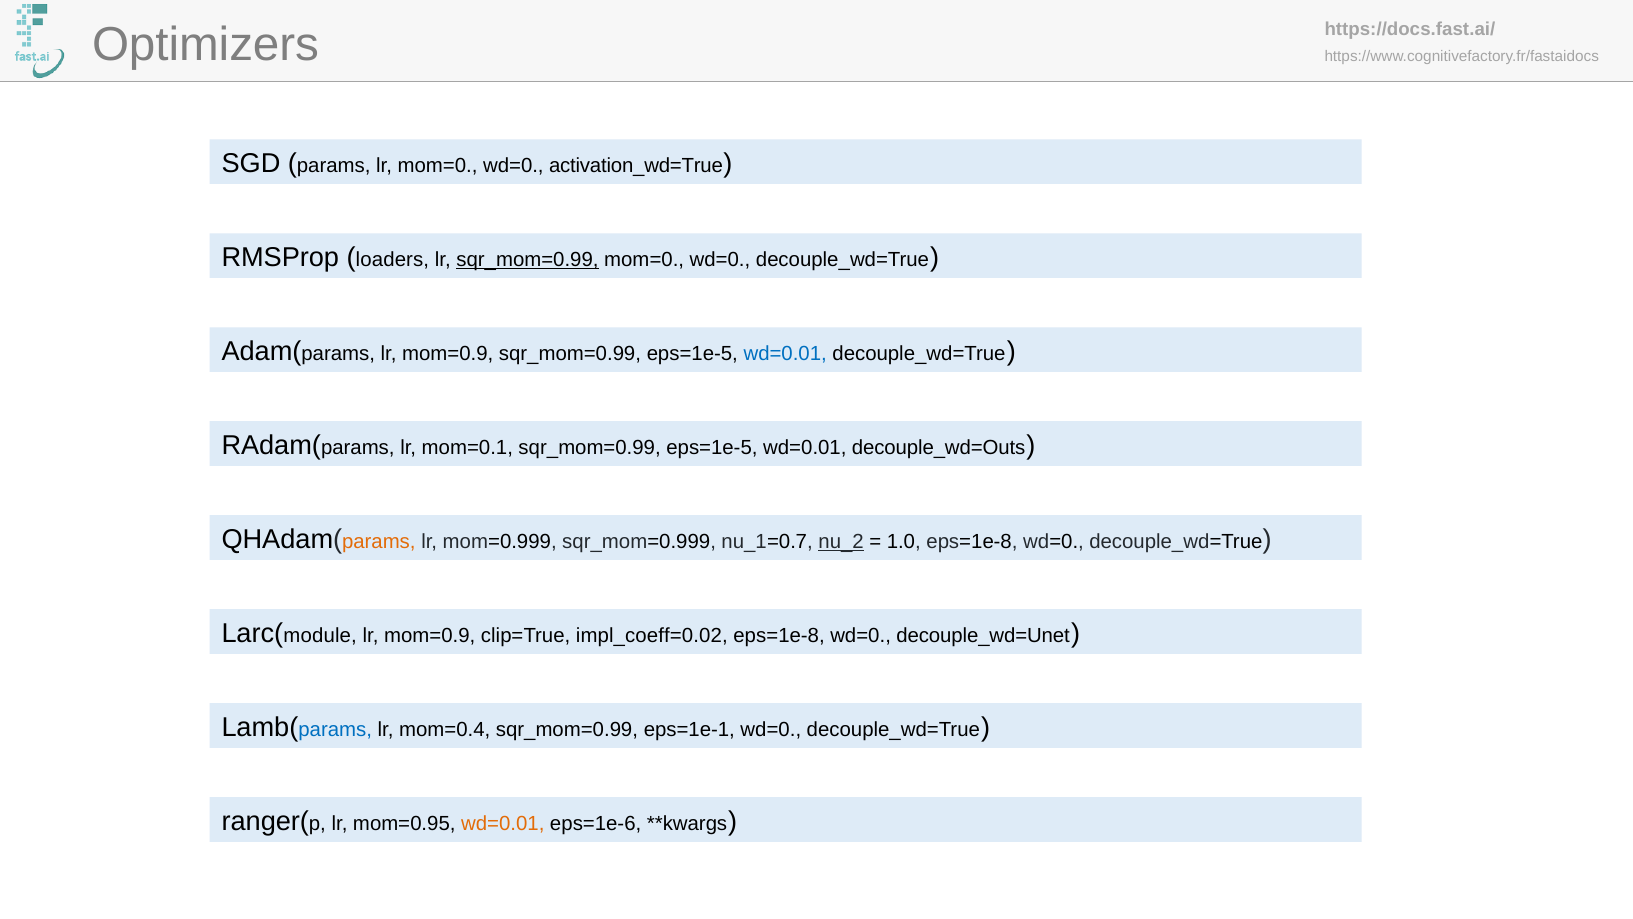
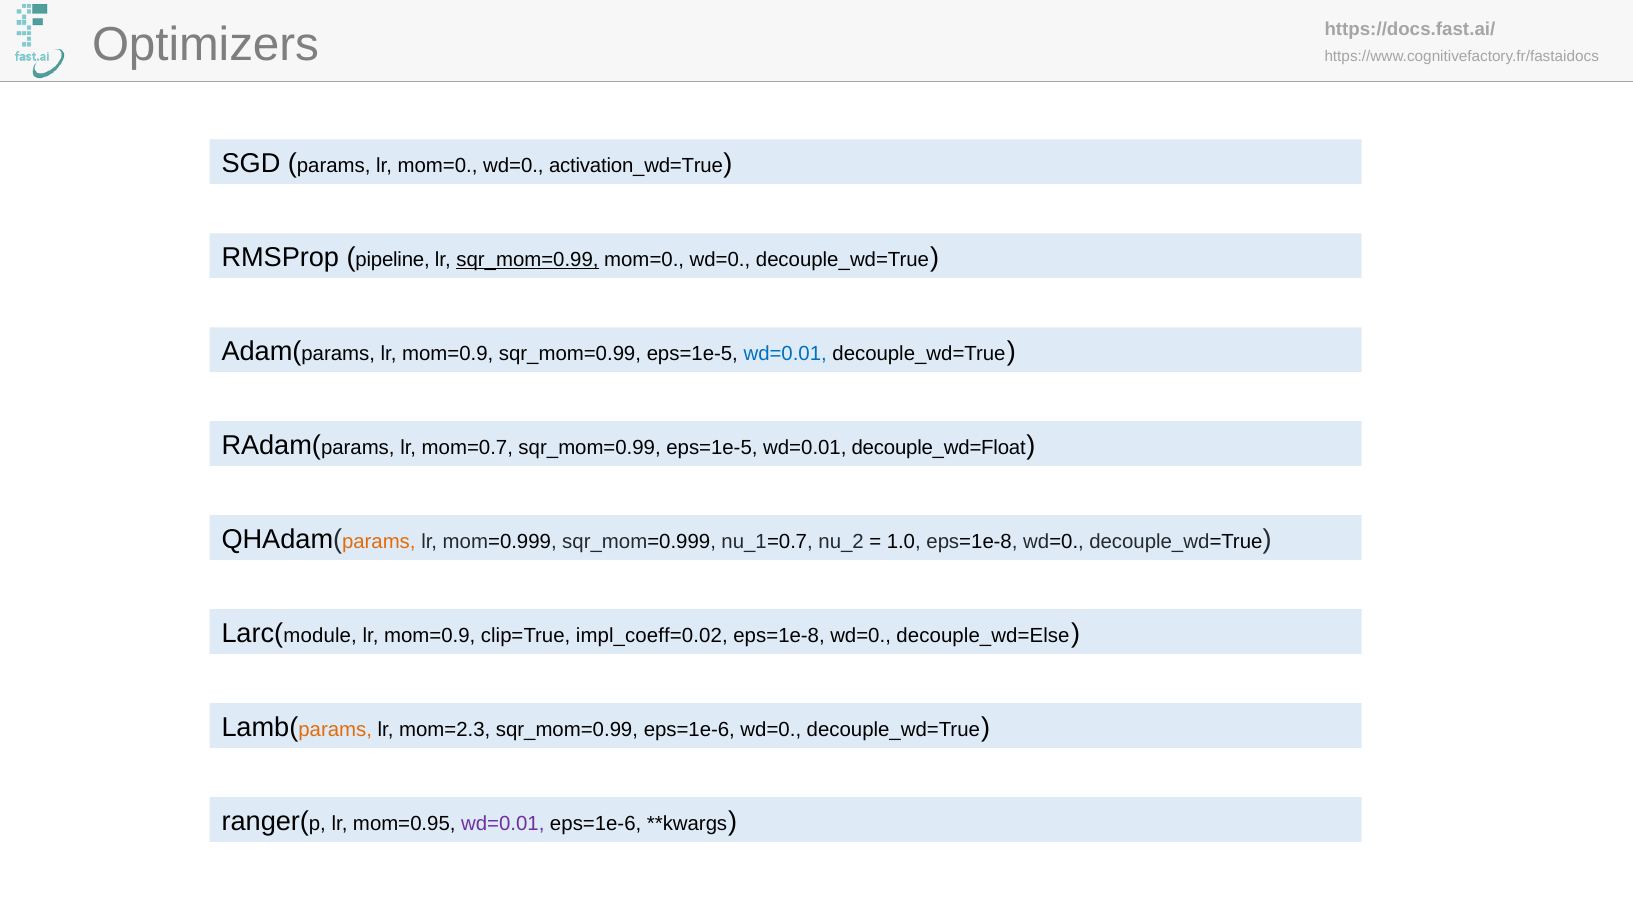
loaders: loaders -> pipeline (393, 260)
mom=0.1: mom=0.1 -> mom=0.7 (467, 448)
decouple_wd=Outs: decouple_wd=Outs -> decouple_wd=Float (939, 448)
nu_2 underline: present -> none (841, 541)
decouple_wd=Unet: decouple_wd=Unet -> decouple_wd=Else (983, 635)
params colour: blue -> orange (335, 729)
mom=0.4: mom=0.4 -> mom=2.3 (445, 729)
sqr_mom=0.99 eps=1e-1: eps=1e-1 -> eps=1e-6 (689, 729)
wd=0.01 colour: orange -> purple (503, 823)
